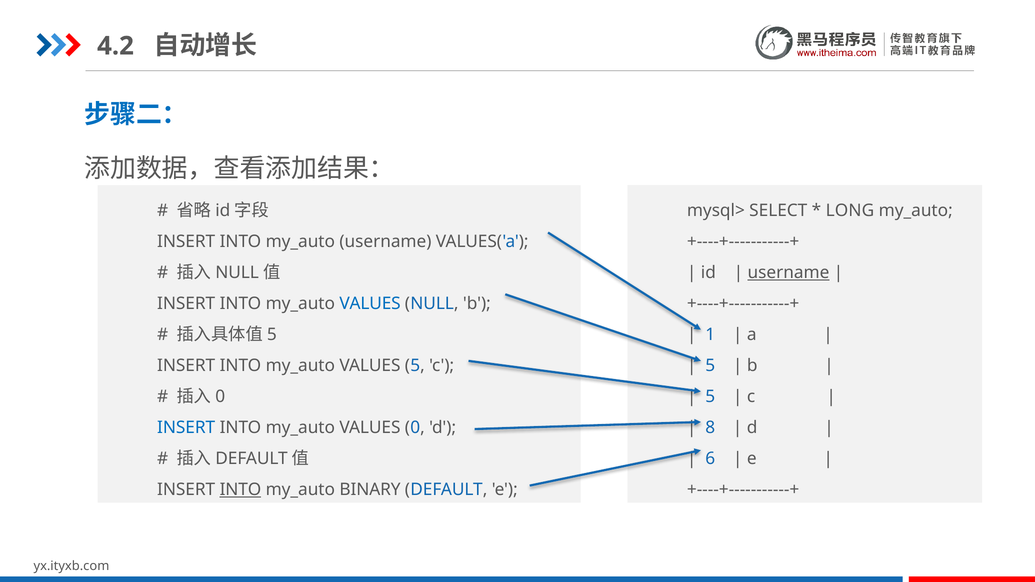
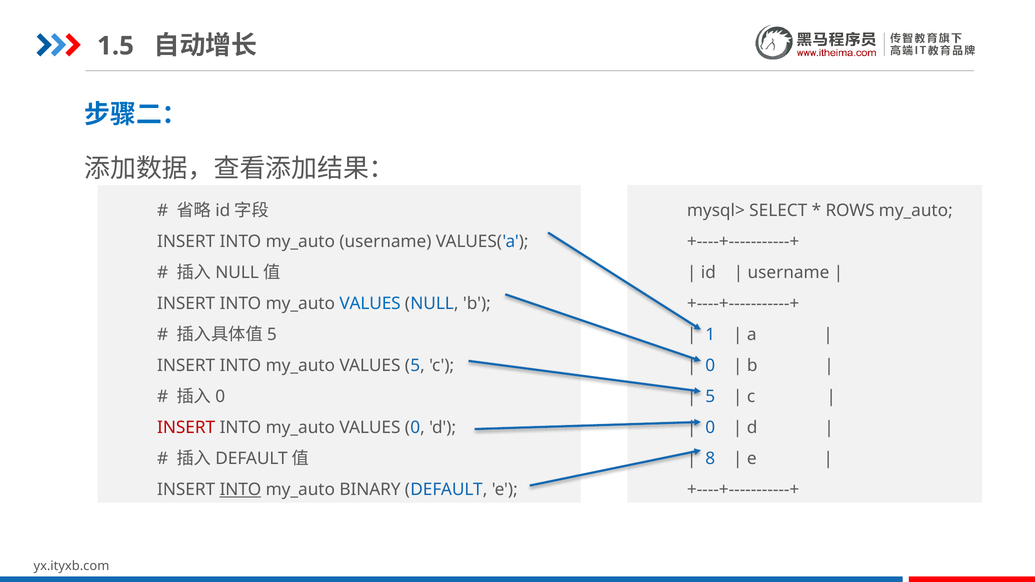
4.2: 4.2 -> 1.5 (115, 46)
LONG: LONG -> ROWS (850, 211)
username underline: present -> none (788, 273)
5: 5 -> 0 (710, 366)
INSERT colour: blue -> red (186, 428)
8: 8 -> 0 (710, 428)
6: 6 -> 8 (710, 459)
